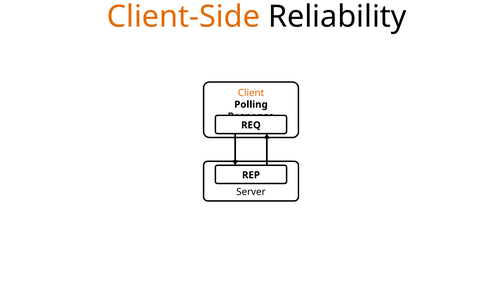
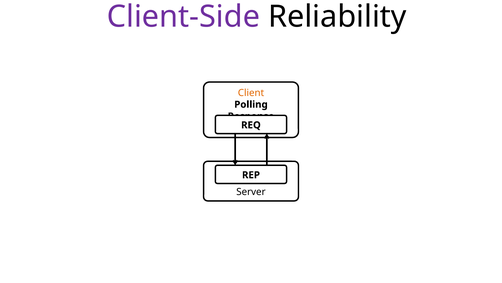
Client-Side colour: orange -> purple (183, 17)
